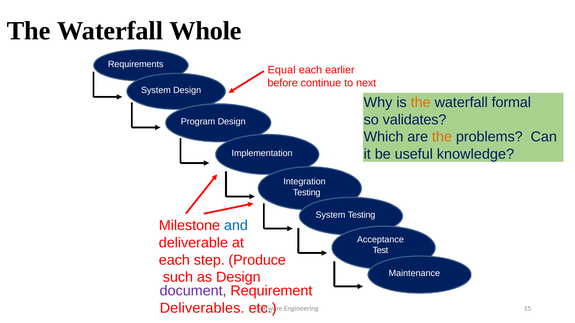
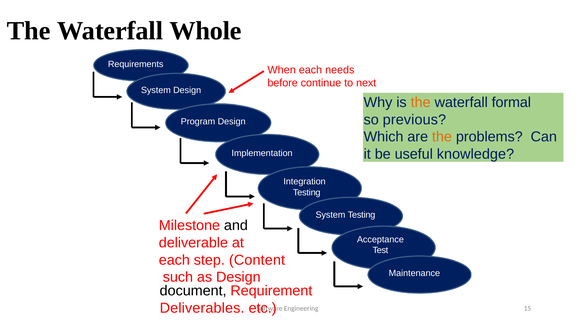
Equal: Equal -> When (282, 70)
earlier: earlier -> needs (340, 70)
validates: validates -> previous (414, 120)
and colour: blue -> black (236, 226)
Produce: Produce -> Content (257, 260)
document colour: purple -> black (193, 291)
